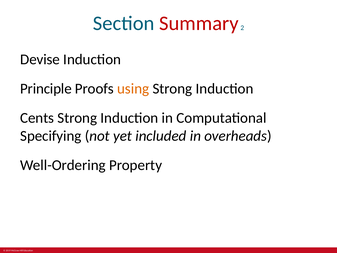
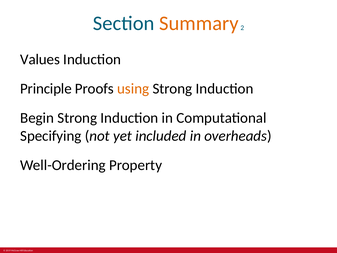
Summary colour: red -> orange (199, 23)
Devise: Devise -> Values (40, 59)
Cents: Cents -> Begin (37, 118)
